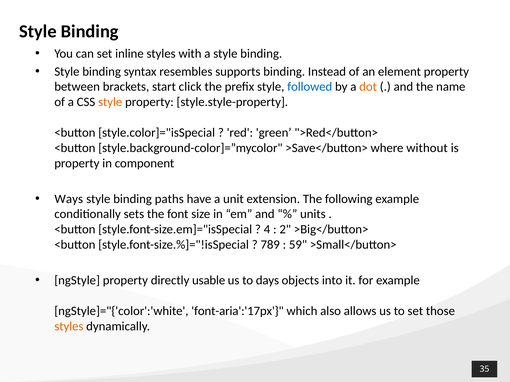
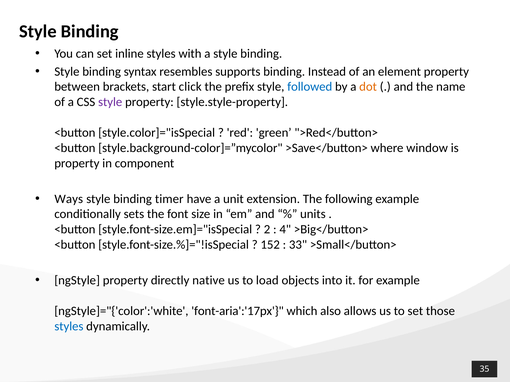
style colour: orange -> purple (110, 102)
without: without -> window (427, 148)
paths: paths -> timer (169, 199)
4: 4 -> 2 (267, 230)
2: 2 -> 4 (285, 230)
789: 789 -> 152 (270, 245)
59: 59 -> 33 (298, 245)
usable: usable -> native (209, 281)
days: days -> load (267, 281)
styles colour: orange -> blue (69, 327)
